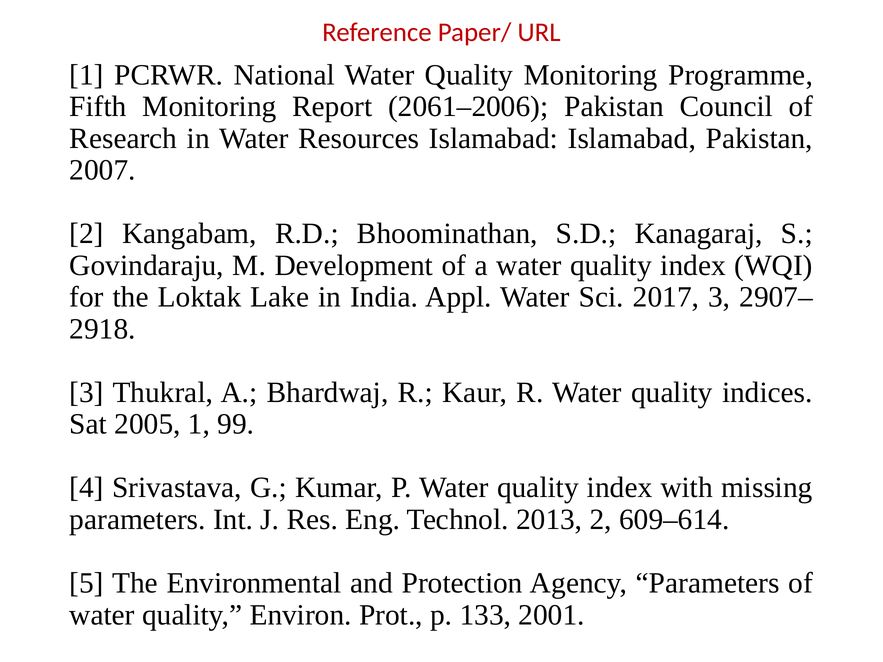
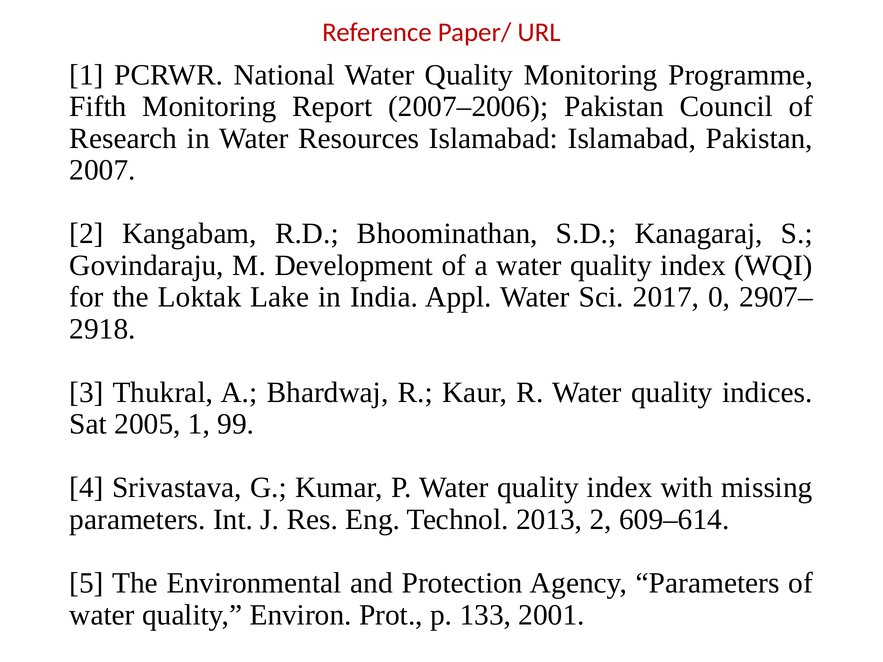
2061–2006: 2061–2006 -> 2007–2006 (468, 107)
2017 3: 3 -> 0 (719, 297)
